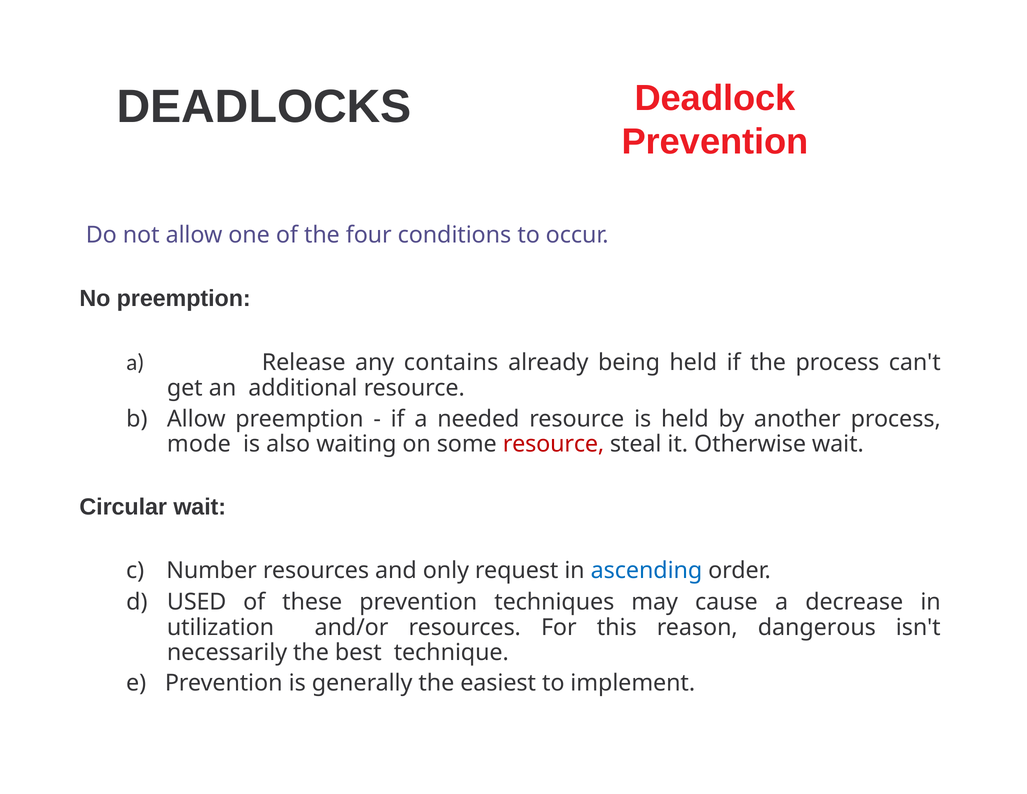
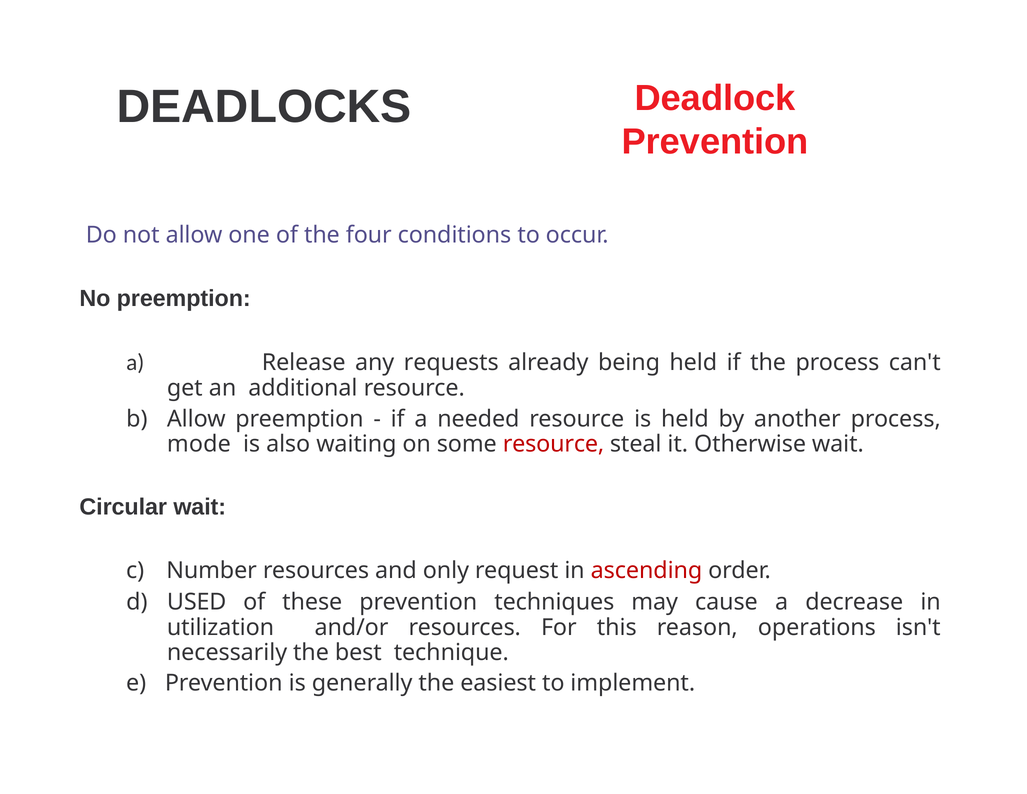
contains: contains -> requests (451, 362)
ascending colour: blue -> red (646, 570)
dangerous: dangerous -> operations (817, 627)
